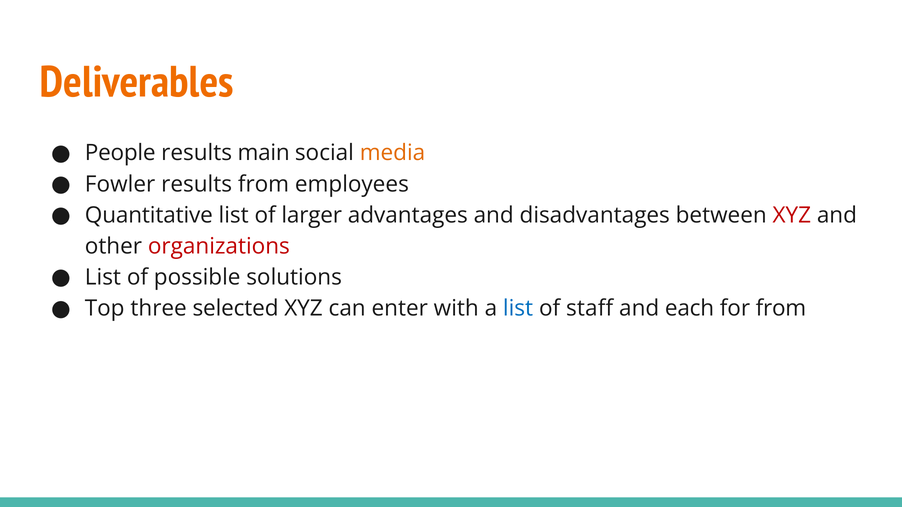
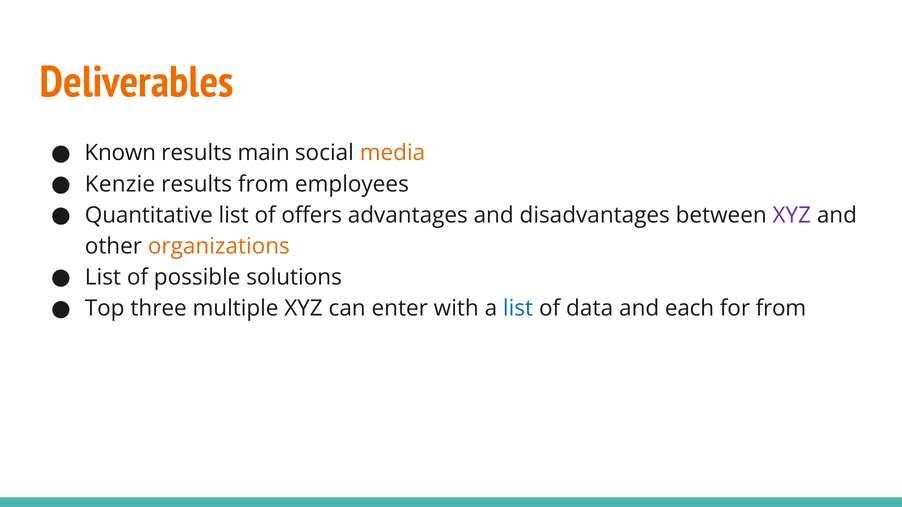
People: People -> Known (120, 153)
Fowler: Fowler -> Kenzie (120, 184)
larger: larger -> offers (312, 215)
XYZ colour: red -> purple (792, 215)
organizations colour: red -> orange (219, 246)
selected: selected -> multiple (235, 309)
staff: staff -> data (590, 309)
